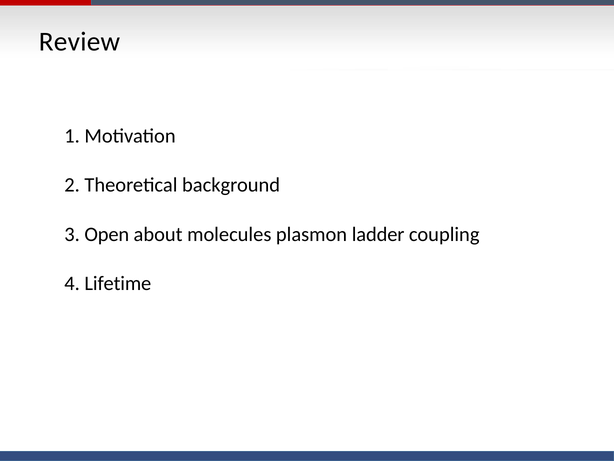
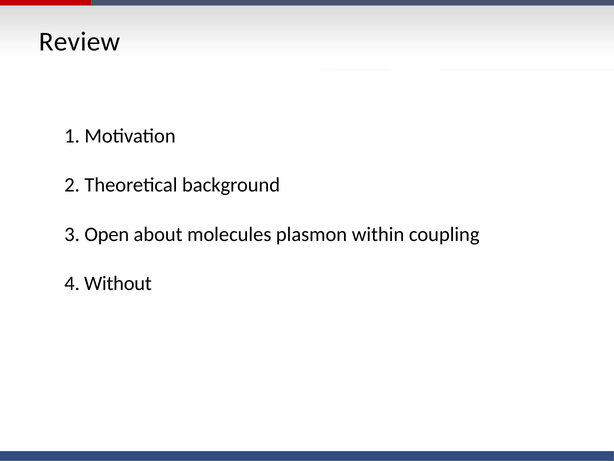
ladder: ladder -> within (378, 234)
Lifetime: Lifetime -> Without (118, 283)
